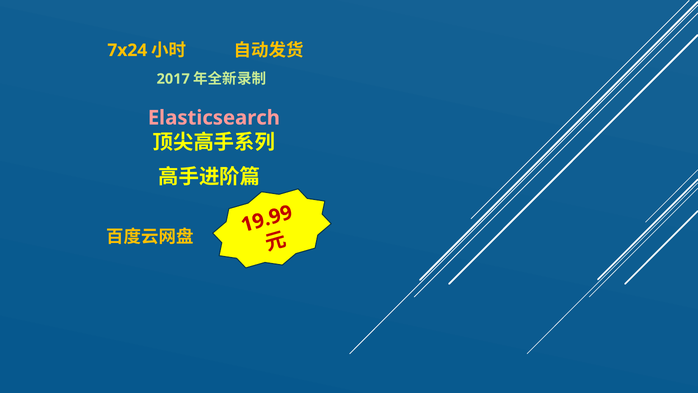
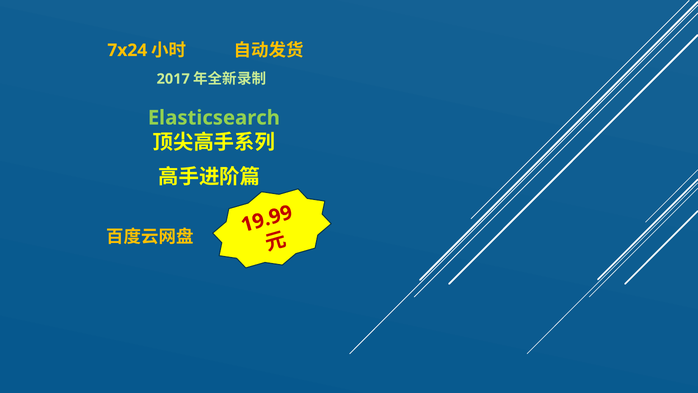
Elasticsearch colour: pink -> light green (214, 118)
